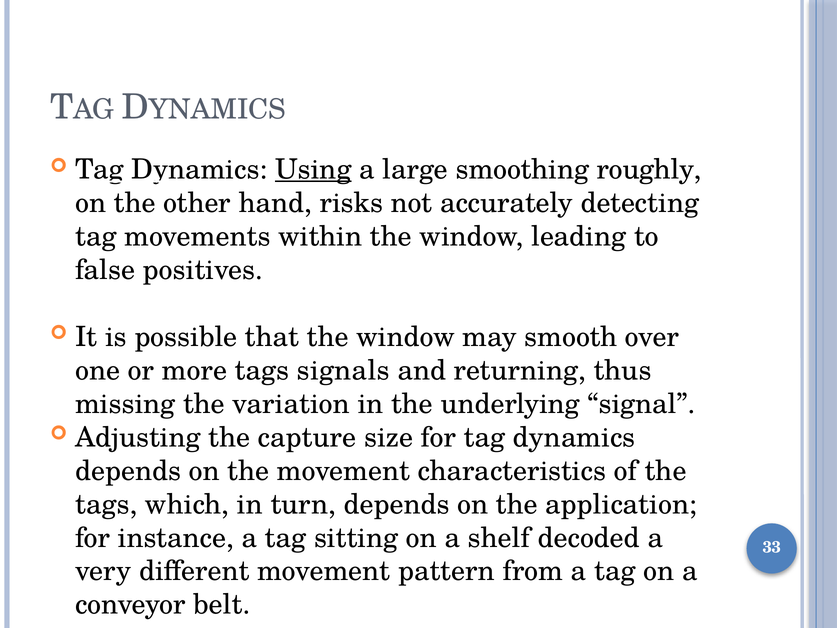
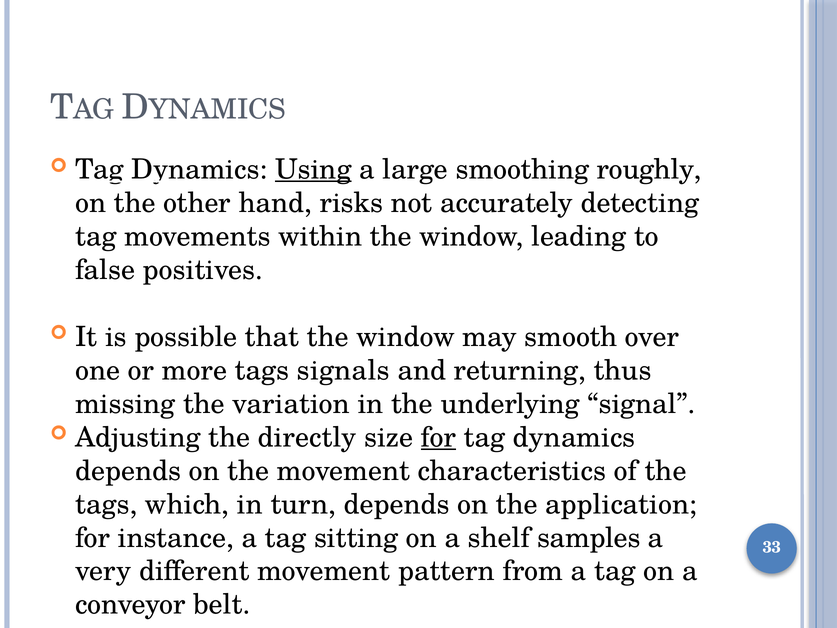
capture: capture -> directly (307, 437)
for underline: none -> present (439, 437)
decoded: decoded -> samples (589, 538)
